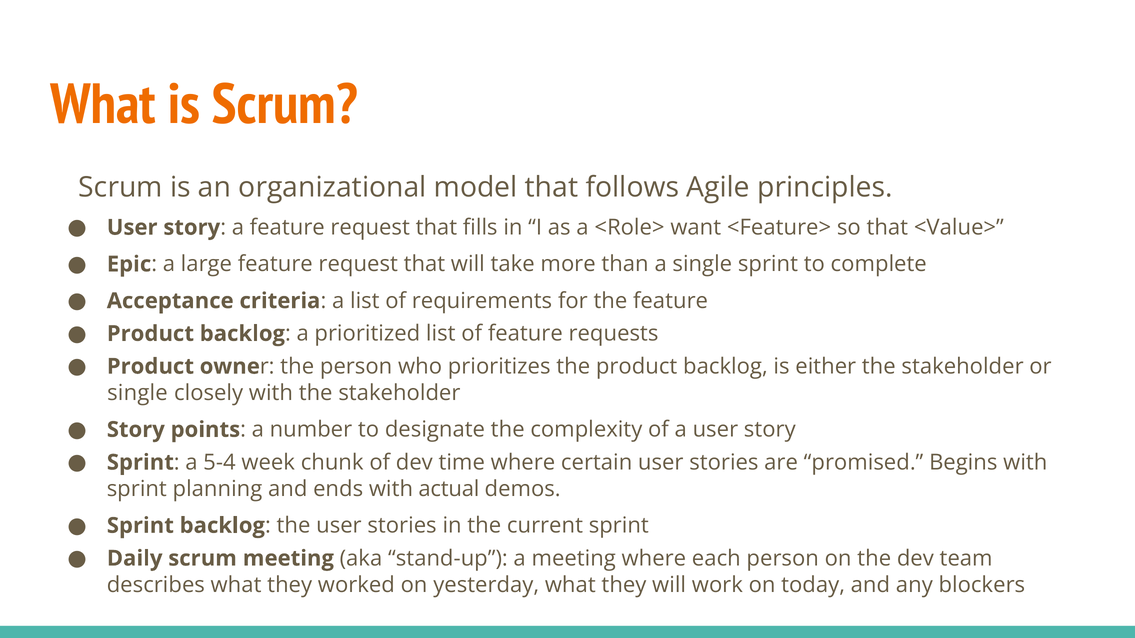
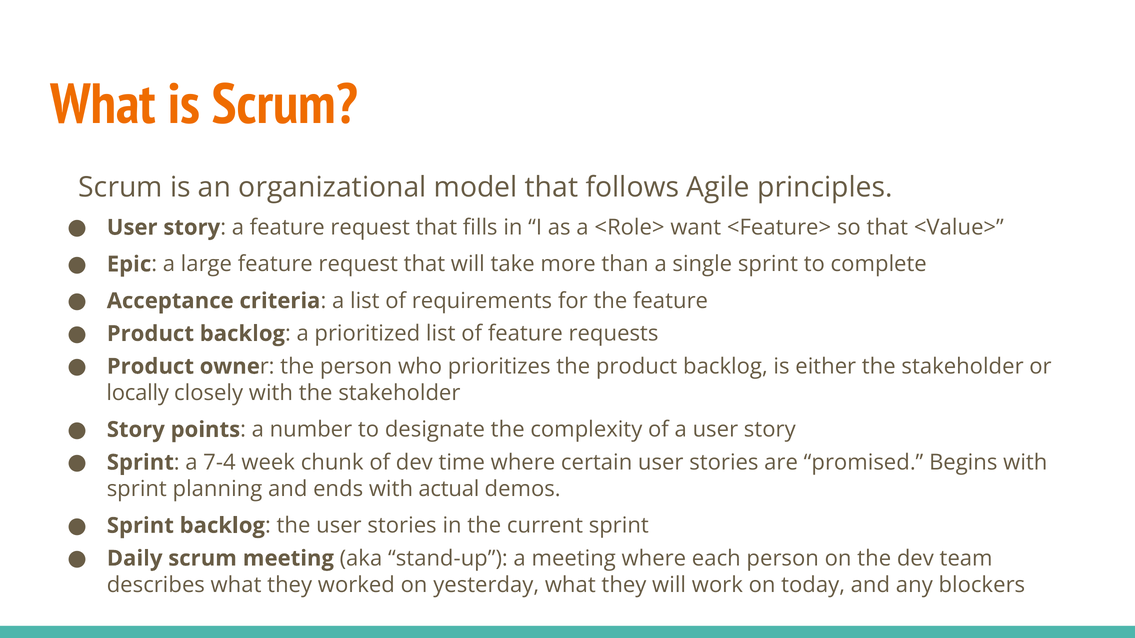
single: single -> locally (138, 393)
5-4: 5-4 -> 7-4 (219, 463)
